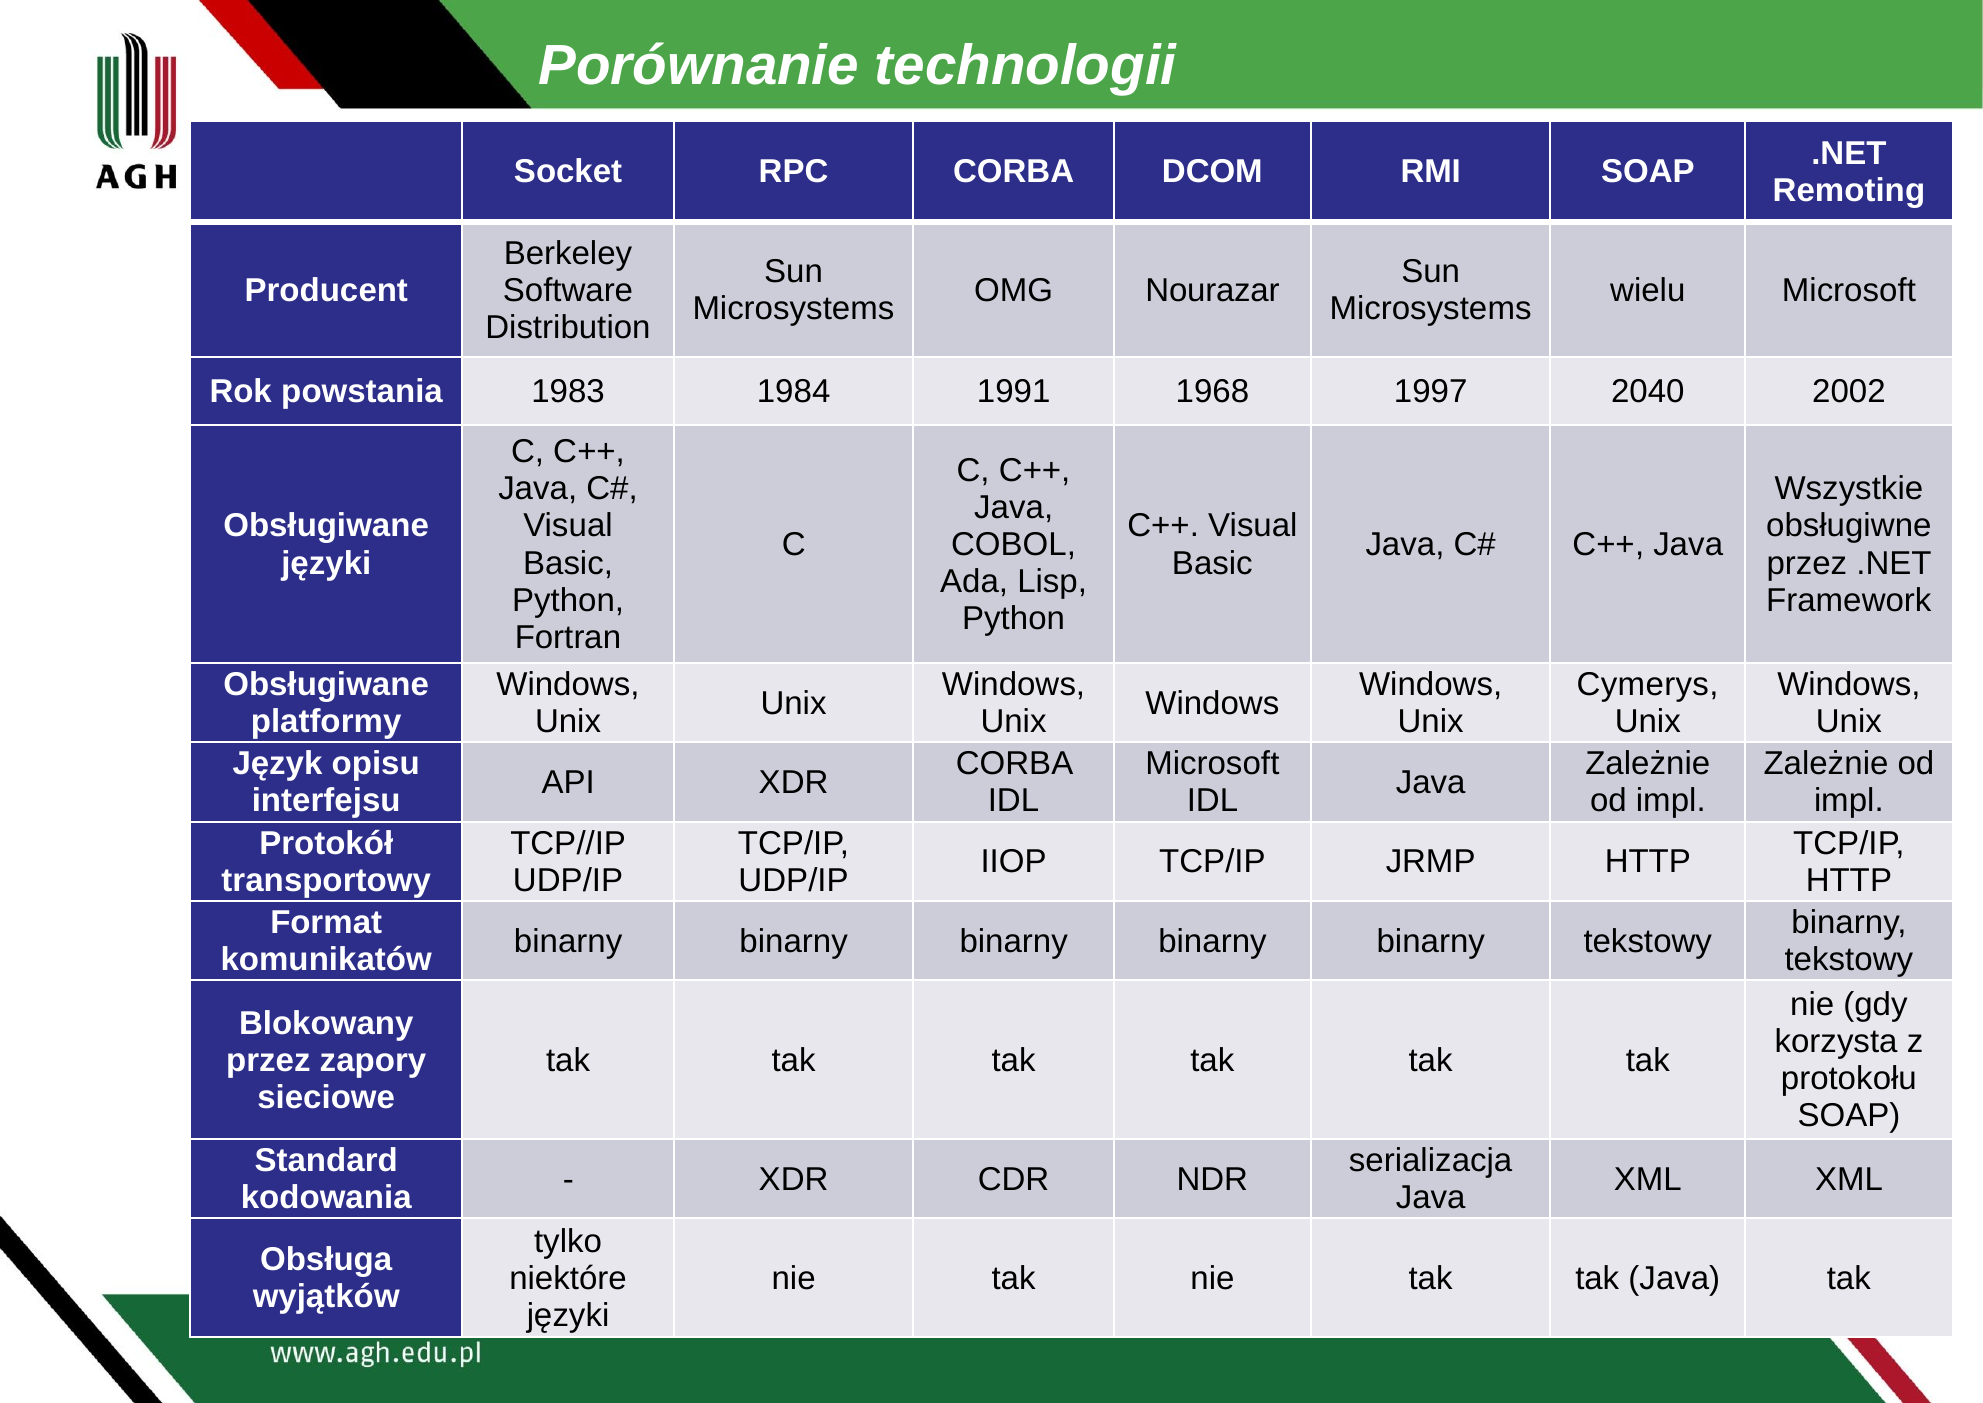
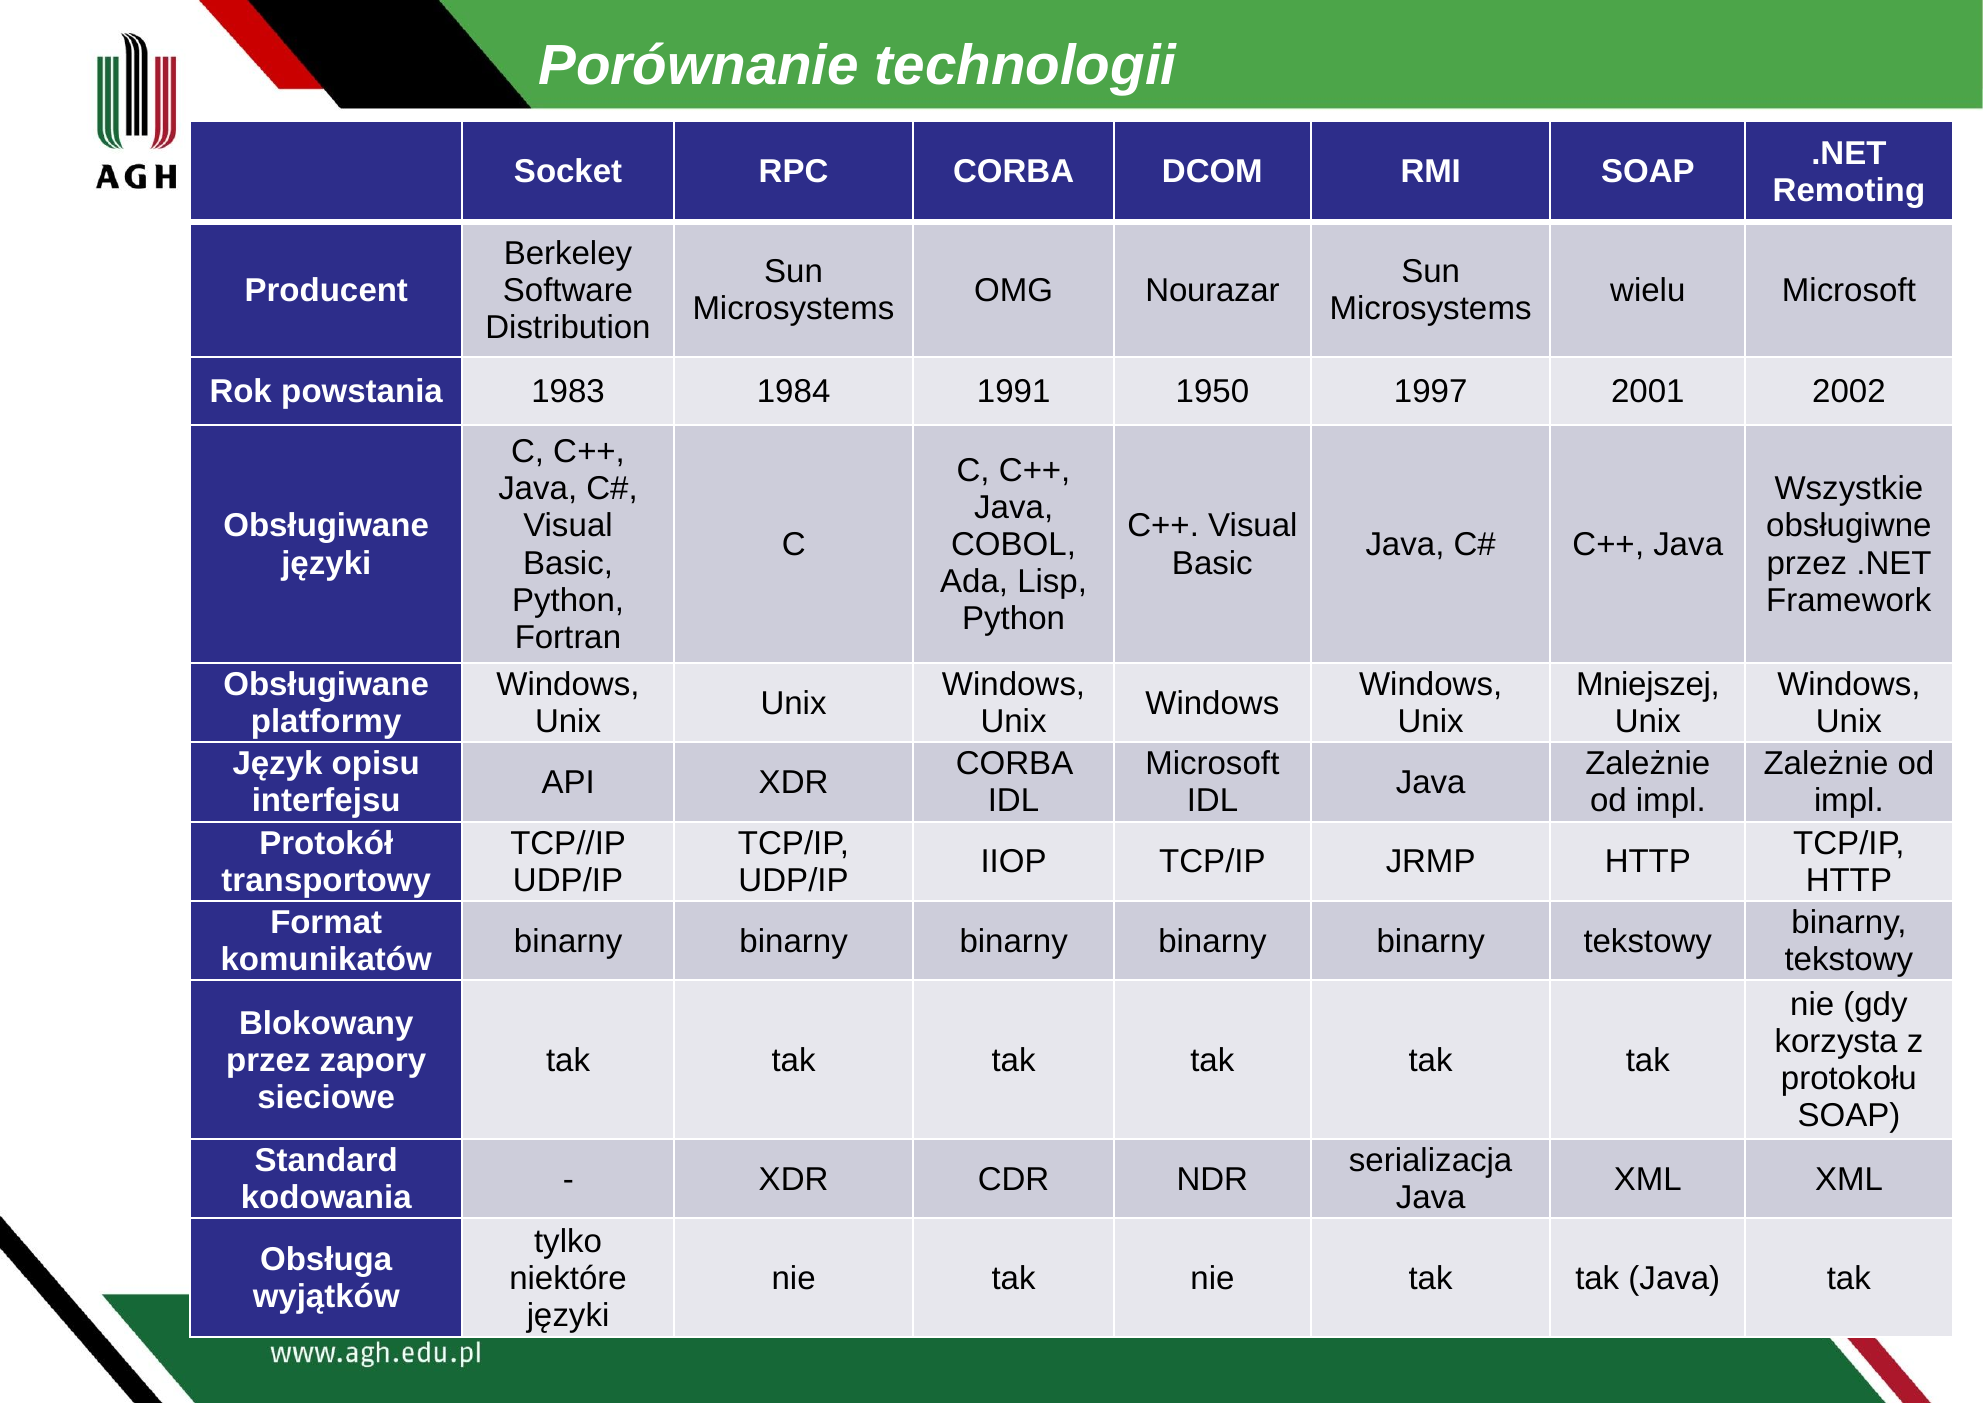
1968: 1968 -> 1950 (1212, 392)
2040: 2040 -> 2001 (1648, 392)
Cymerys: Cymerys -> Mniejszej (1648, 685)
